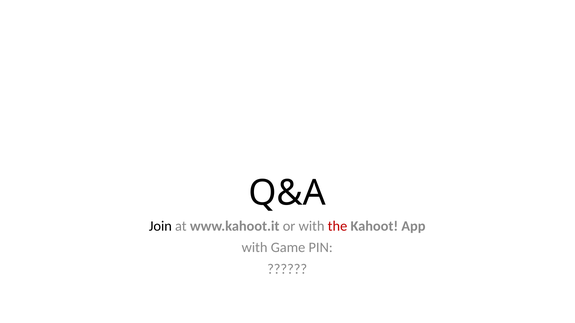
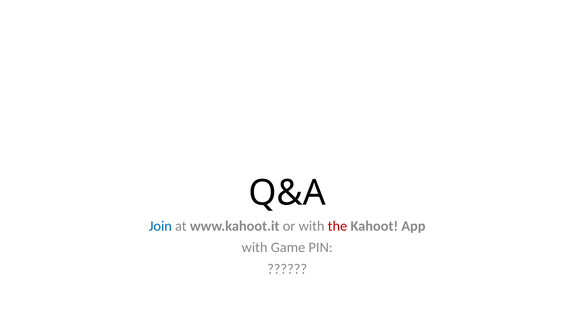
Join colour: black -> blue (160, 226)
